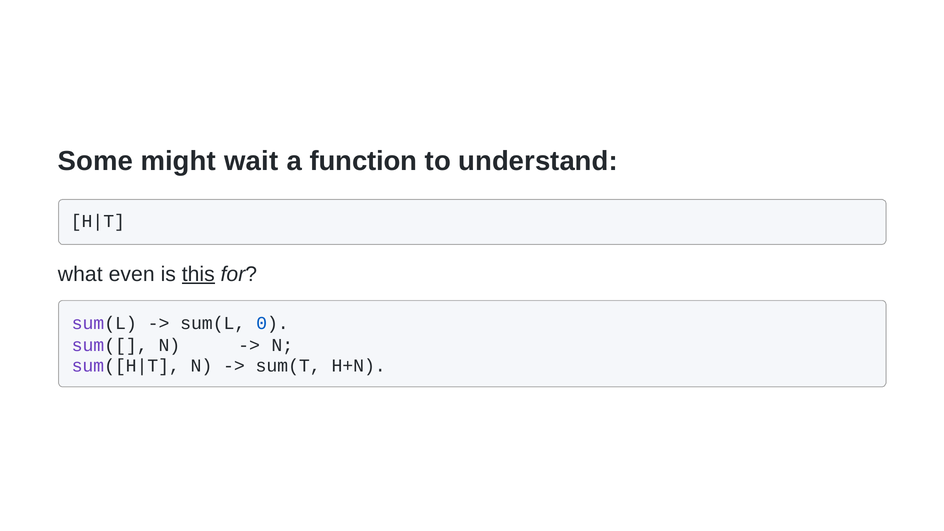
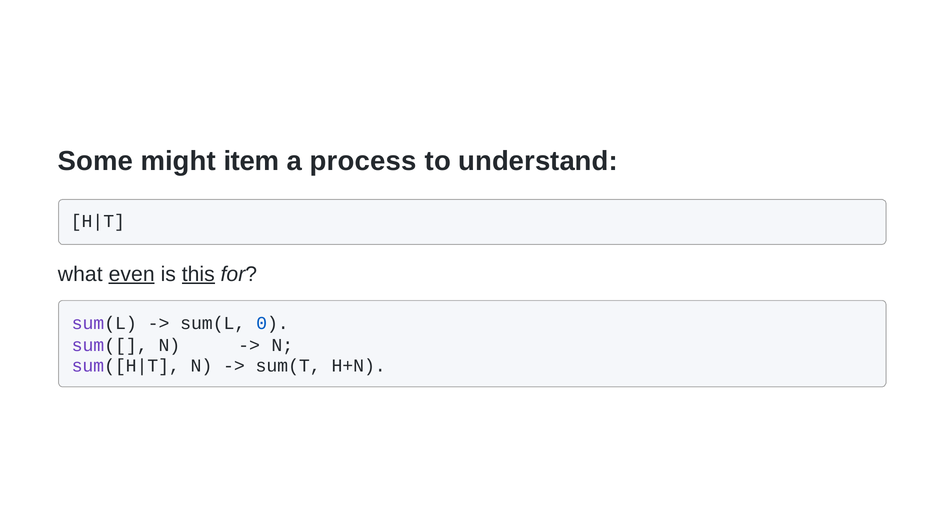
wait: wait -> item (251, 161)
function: function -> process (363, 161)
even underline: none -> present (132, 274)
